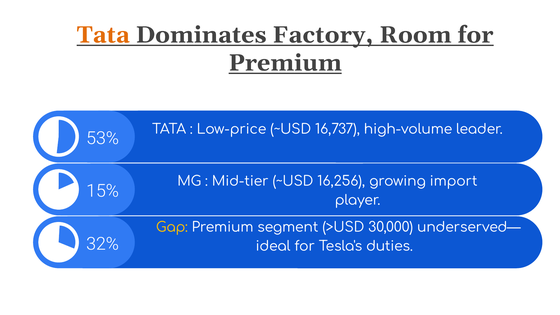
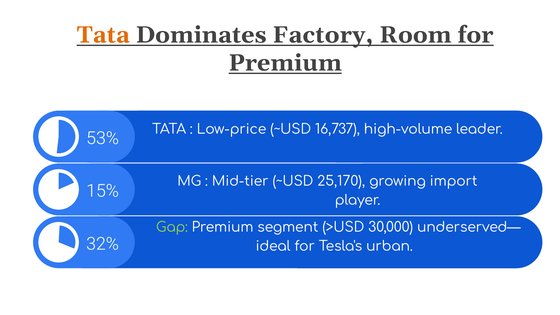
16,256: 16,256 -> 25,170 (341, 181)
Gap colour: yellow -> light green (172, 227)
duties: duties -> urban (390, 246)
